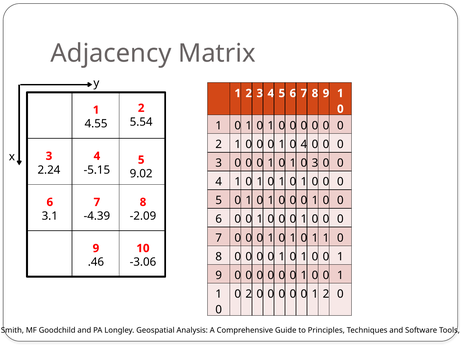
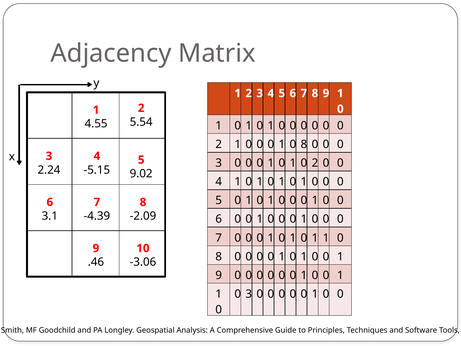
0 1 0 4: 4 -> 8 (304, 144)
1 0 3: 3 -> 2 (315, 163)
2: 2 -> 3 (249, 294)
2: 2 -> 0 (326, 294)
